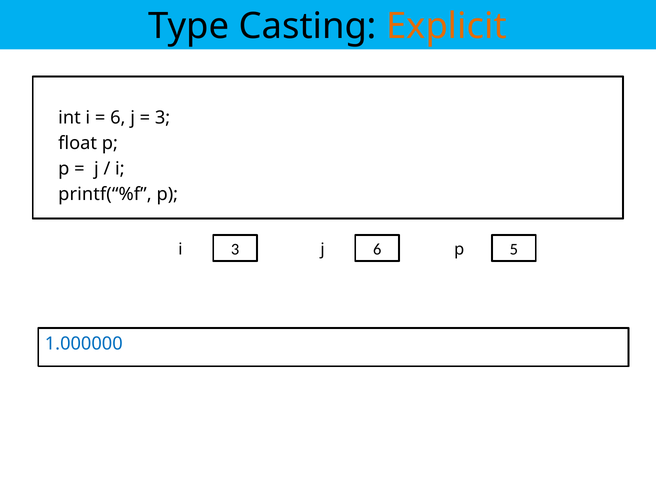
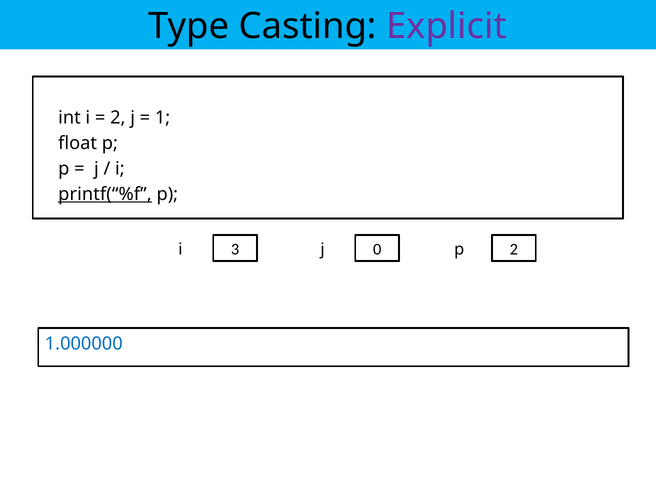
Explicit colour: orange -> purple (446, 26)
6: 6 -> 2 (118, 118)
3: 3 -> 1 (163, 118)
printf(“%f underline: none -> present (105, 194)
i 6: 6 -> 0 (377, 249)
j 5: 5 -> 2 (514, 249)
